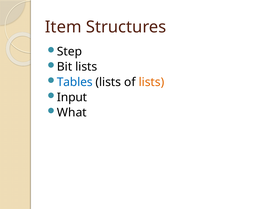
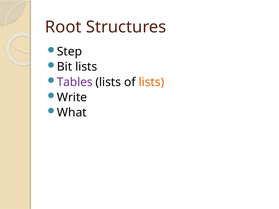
Item: Item -> Root (63, 27)
Tables colour: blue -> purple (75, 82)
Input: Input -> Write (72, 97)
